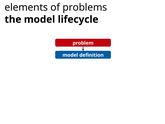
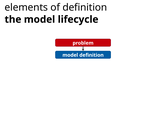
of problems: problems -> definition (85, 7)
